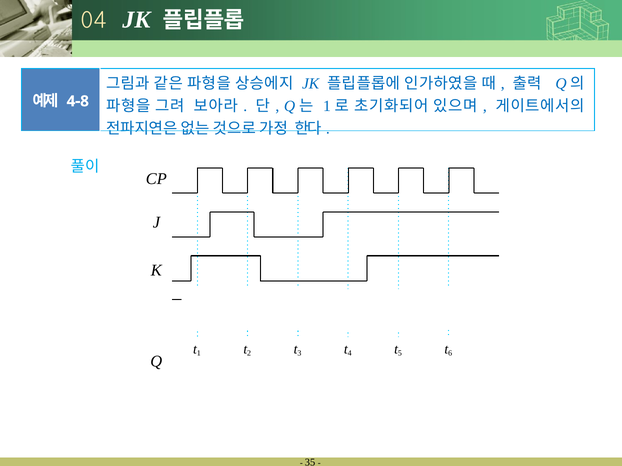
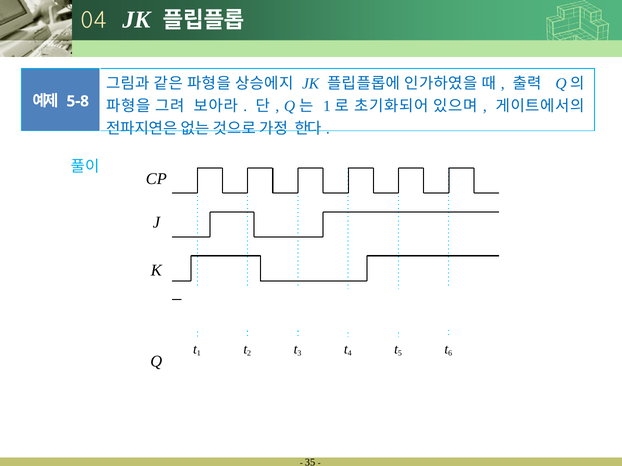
4-8: 4-8 -> 5-8 (78, 101)
